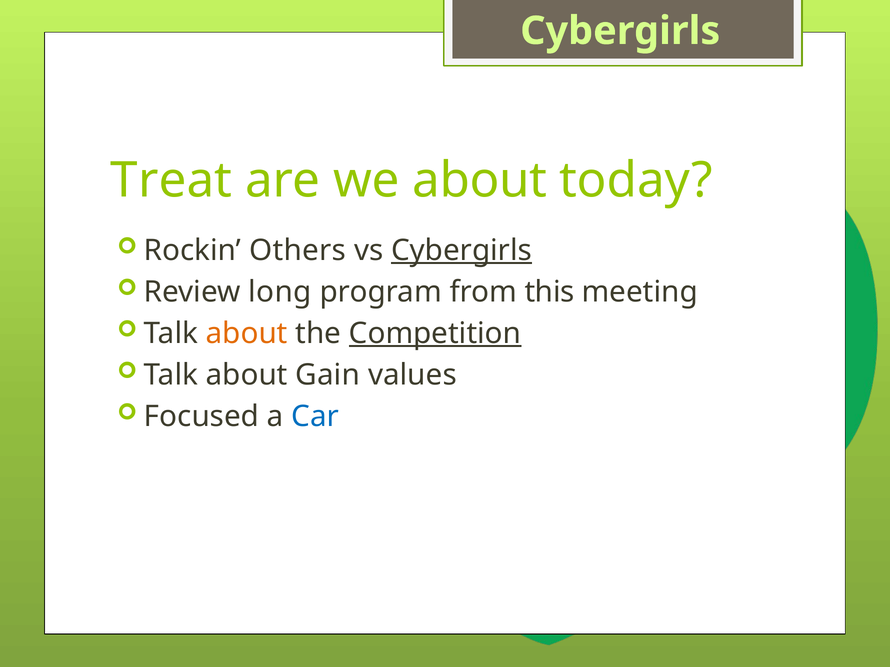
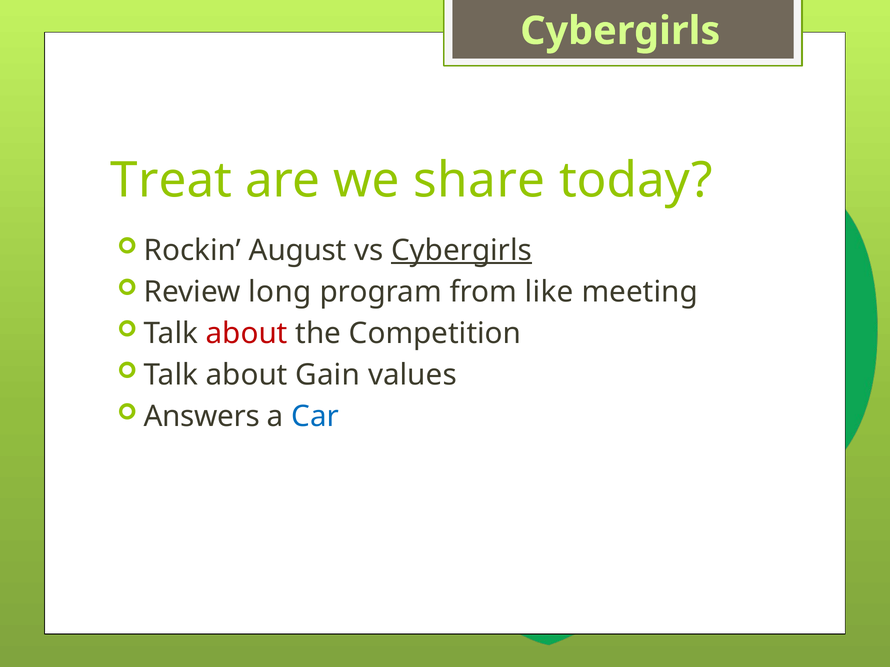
we about: about -> share (479, 181)
Others: Others -> August (298, 251)
this: this -> like (549, 292)
about colour: orange -> red (247, 334)
Competition underline: present -> none (435, 334)
Focused: Focused -> Answers (202, 417)
